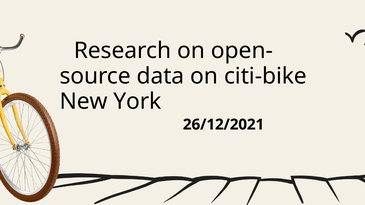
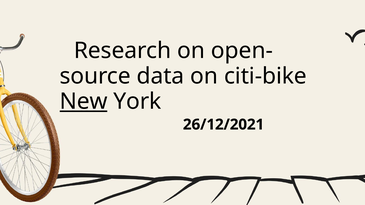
New underline: none -> present (84, 102)
